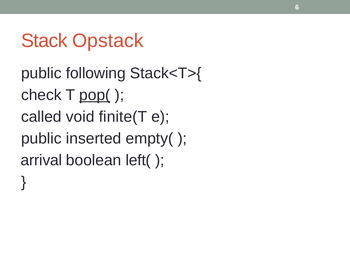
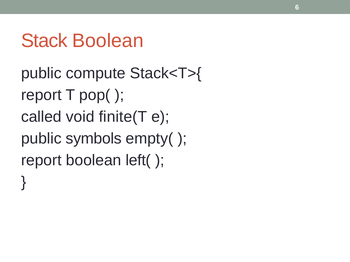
Stack Opstack: Opstack -> Boolean (108, 41)
following: following -> compute (96, 73)
check: check -> report (41, 95)
pop( underline: present -> none (95, 95)
inserted: inserted -> symbols (94, 139)
arrival: arrival -> report (41, 161)
